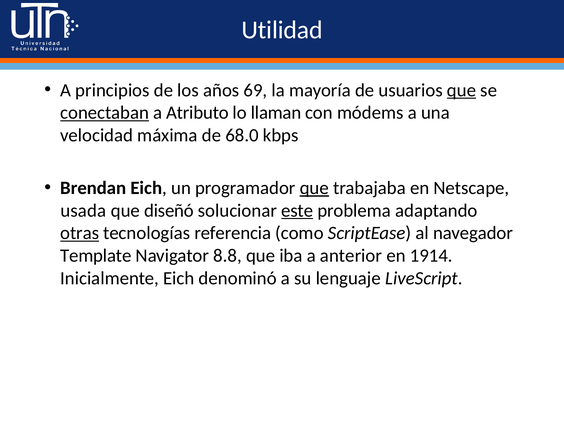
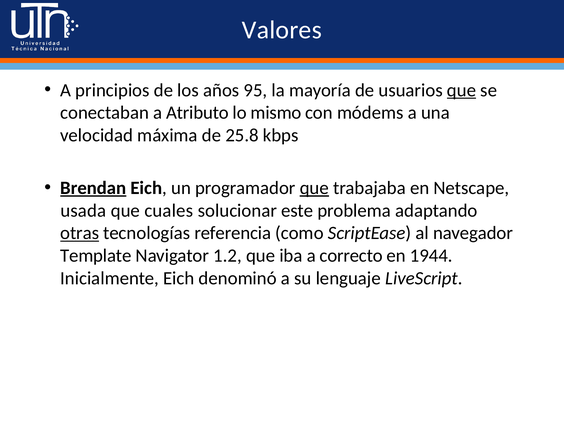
Utilidad: Utilidad -> Valores (282, 30)
69: 69 -> 95 (255, 90)
conectaban underline: present -> none (105, 113)
llaman: llaman -> mismo (276, 113)
68.0: 68.0 -> 25.8 (242, 135)
Brendan underline: none -> present (93, 188)
diseñó: diseñó -> cuales (169, 210)
este underline: present -> none (297, 210)
8.8: 8.8 -> 1.2 (228, 256)
anterior: anterior -> correcto (351, 256)
1914: 1914 -> 1944 (431, 256)
